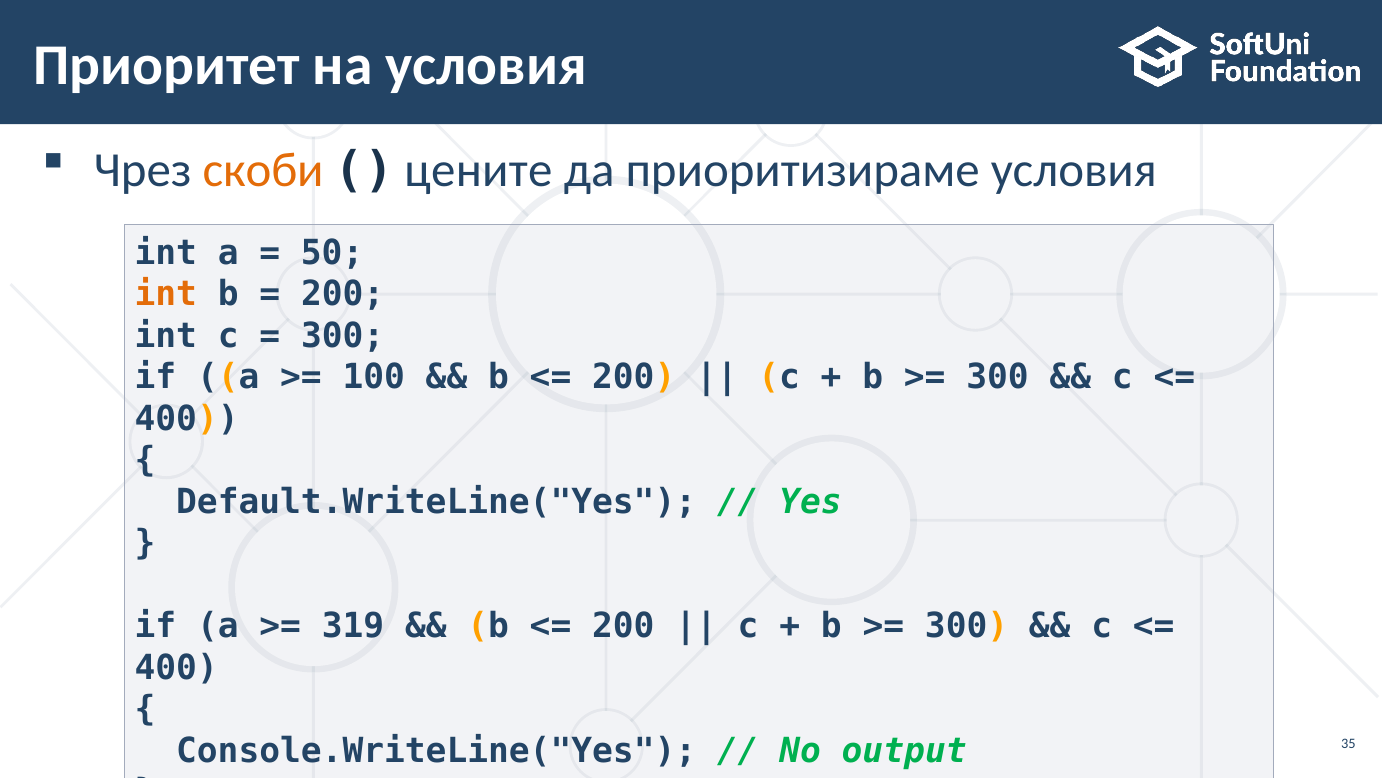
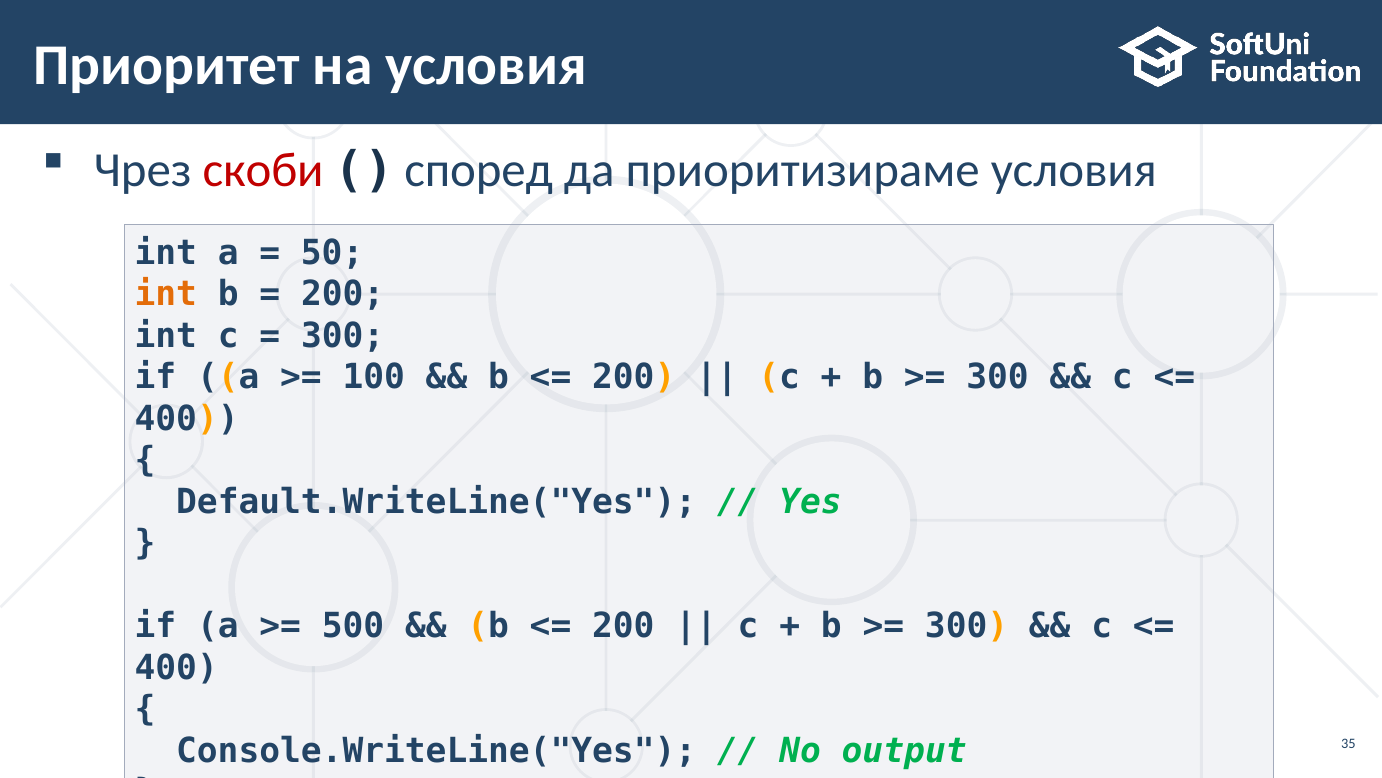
скоби colour: orange -> red (263, 170)
цените: цените -> според (479, 170)
319: 319 -> 500 (353, 626)
